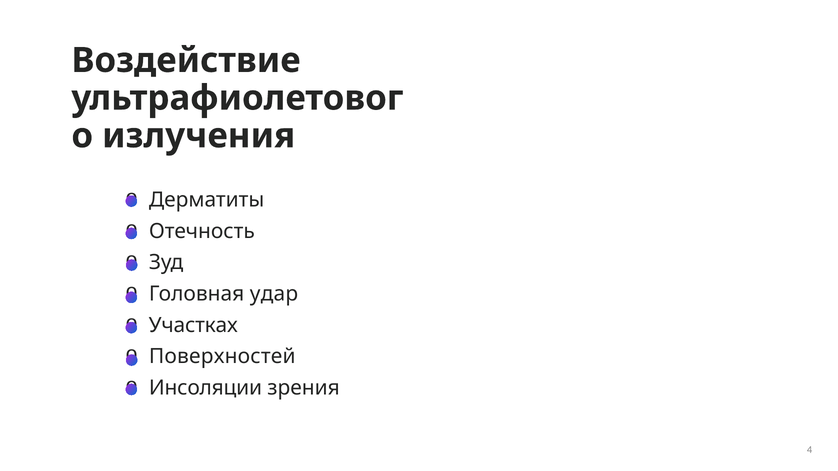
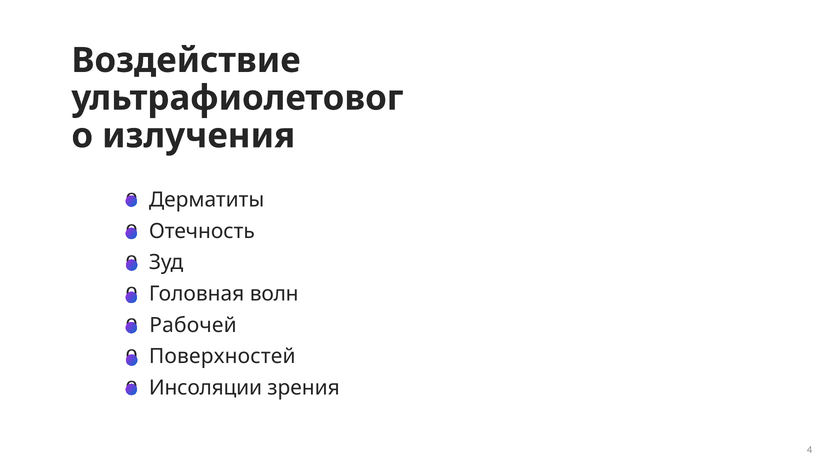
удар: удар -> волн (274, 294)
Участках: Участках -> Рабочей (193, 325)
